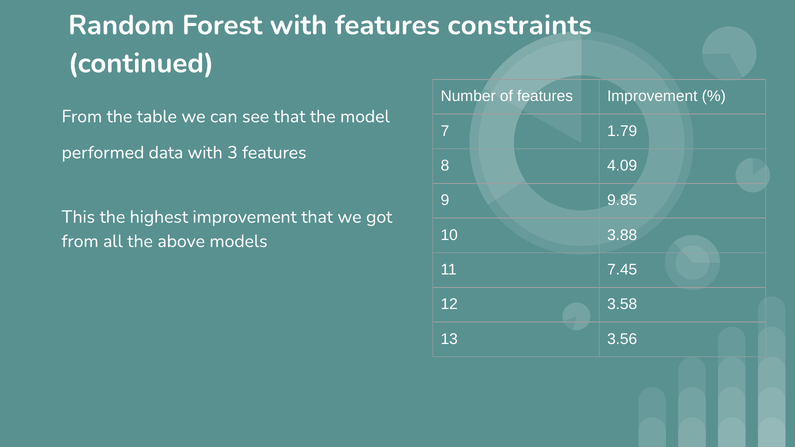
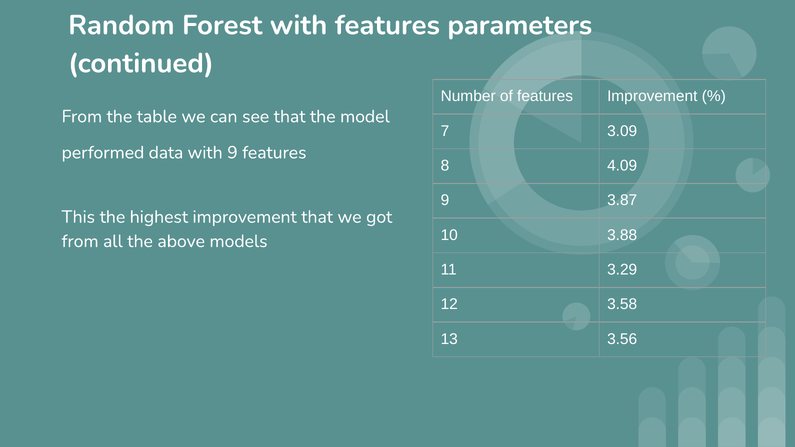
constraints: constraints -> parameters (520, 25)
1.79: 1.79 -> 3.09 (622, 131)
with 3: 3 -> 9 (232, 153)
9.85: 9.85 -> 3.87 (622, 200)
7.45: 7.45 -> 3.29 (622, 270)
